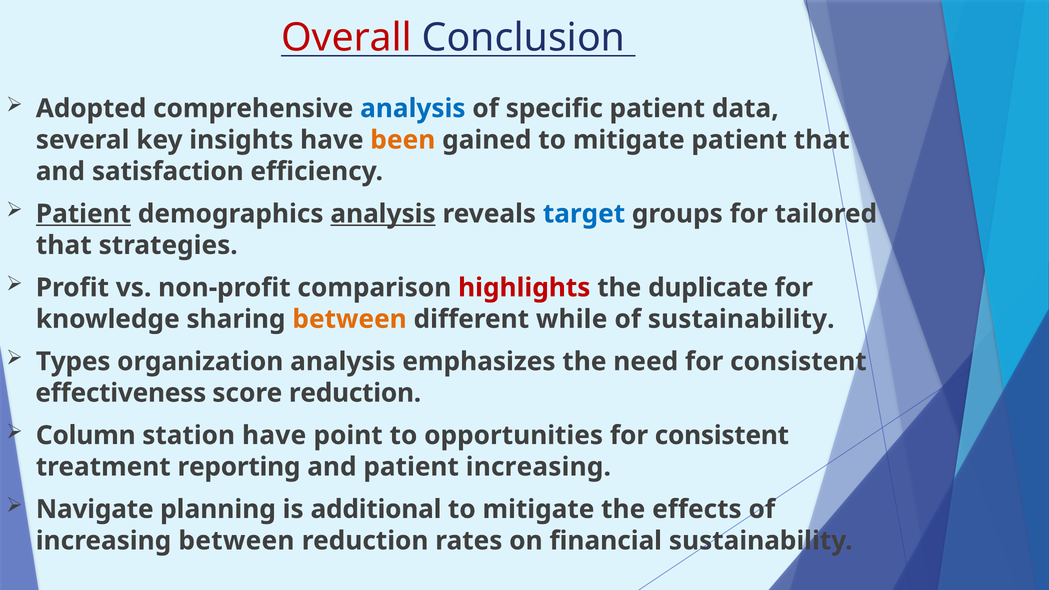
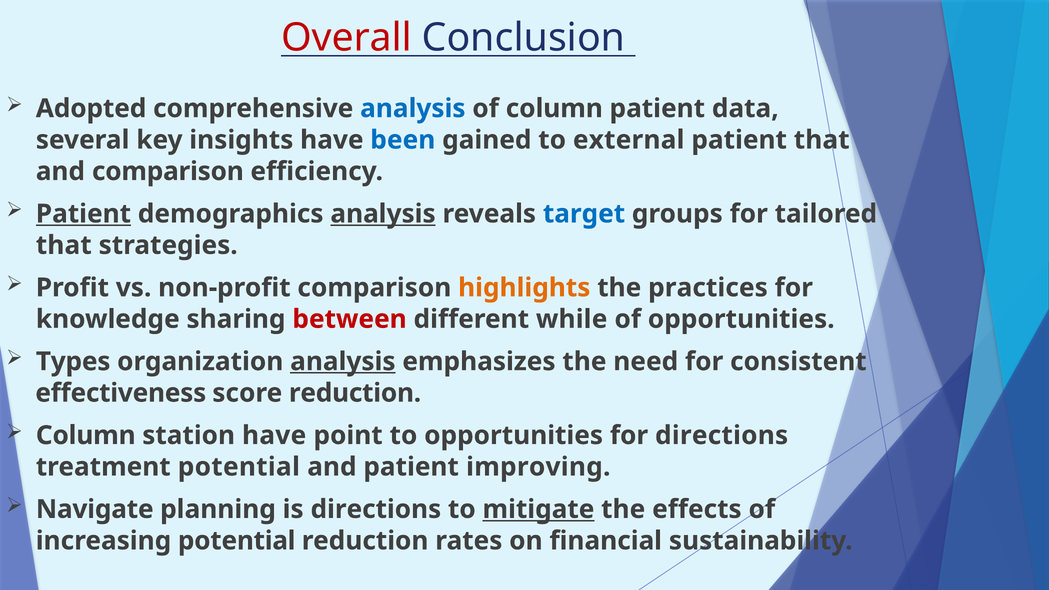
of specific: specific -> column (554, 108)
been colour: orange -> blue (403, 140)
gained to mitigate: mitigate -> external (629, 140)
and satisfaction: satisfaction -> comparison (168, 171)
highlights colour: red -> orange (524, 288)
duplicate: duplicate -> practices (708, 288)
between colour: orange -> red (350, 319)
of sustainability: sustainability -> opportunities (741, 319)
analysis underline: none -> present (343, 362)
opportunities for consistent: consistent -> directions (722, 435)
treatment reporting: reporting -> potential (239, 467)
patient increasing: increasing -> improving (538, 467)
is additional: additional -> directions (376, 509)
mitigate underline: none -> present (538, 509)
increasing between: between -> potential (237, 541)
